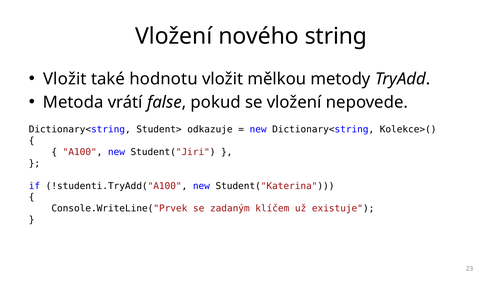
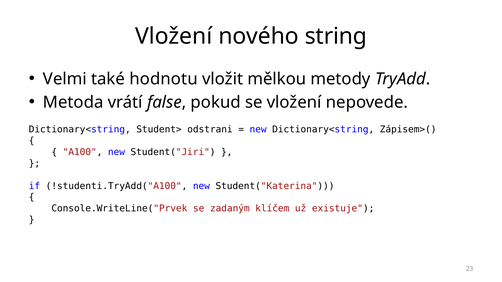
Vložit: Vložit -> Velmi (65, 79)
odkazuje: odkazuje -> odstrani (210, 130)
Kolekce>(: Kolekce>( -> Zápisem>( (408, 130)
